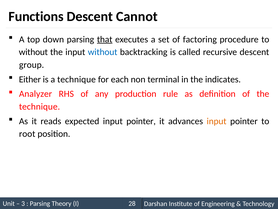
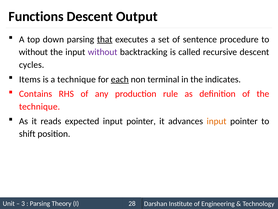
Cannot: Cannot -> Output (137, 16)
factoring: factoring -> sentence (200, 39)
without colour: blue -> purple (103, 52)
group: group -> cycles (32, 65)
Either: Either -> Items (30, 79)
each underline: none -> present (120, 79)
Analyzer: Analyzer -> Contains (36, 94)
root: root -> shift (27, 134)
